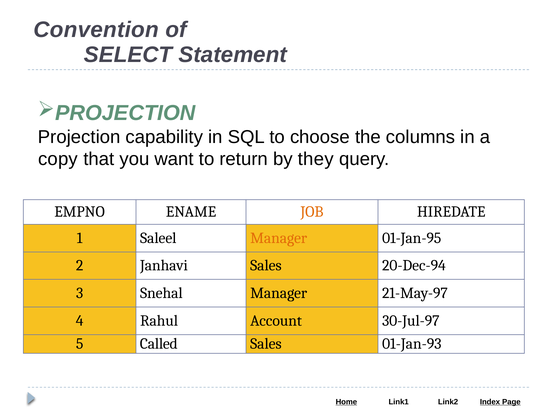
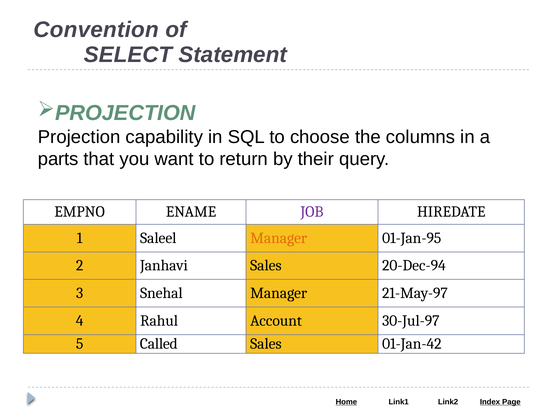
copy: copy -> parts (58, 159)
they: they -> their (316, 159)
JOB colour: orange -> purple (312, 212)
01-Jan-93: 01-Jan-93 -> 01-Jan-42 (412, 344)
